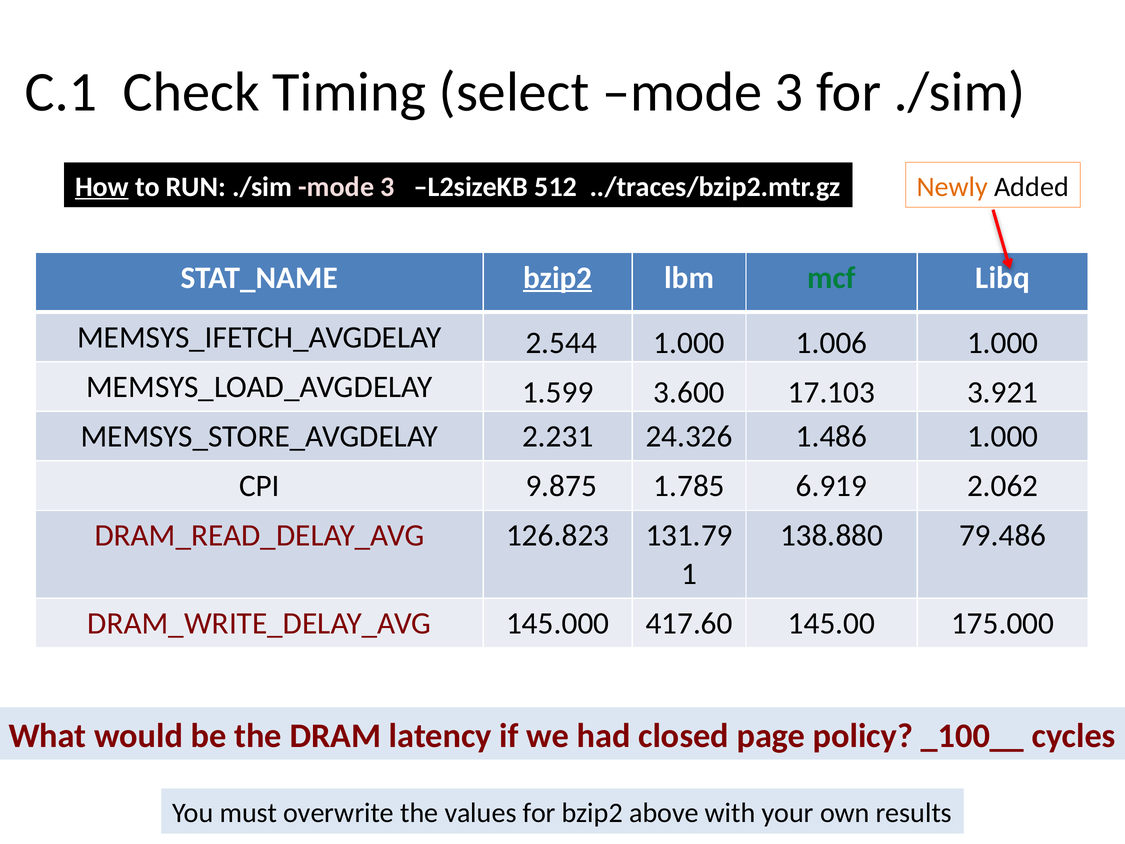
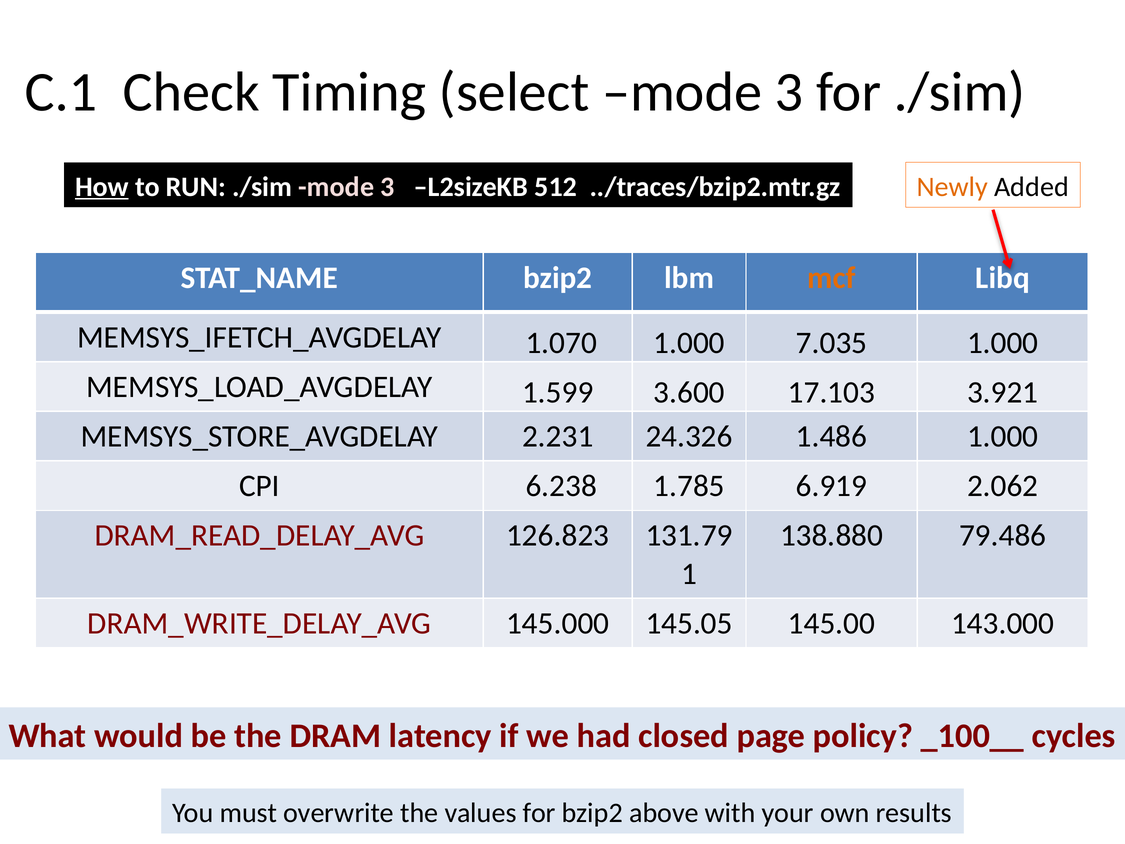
bzip2 underline: present -> none (558, 278)
mcf colour: green -> orange (832, 278)
2.544: 2.544 -> 1.070 (561, 343)
1.006: 1.006 -> 7.035 (832, 343)
9.875: 9.875 -> 6.238 (561, 486)
417.60: 417.60 -> 145.05 (689, 623)
175.000: 175.000 -> 143.000 (1003, 623)
